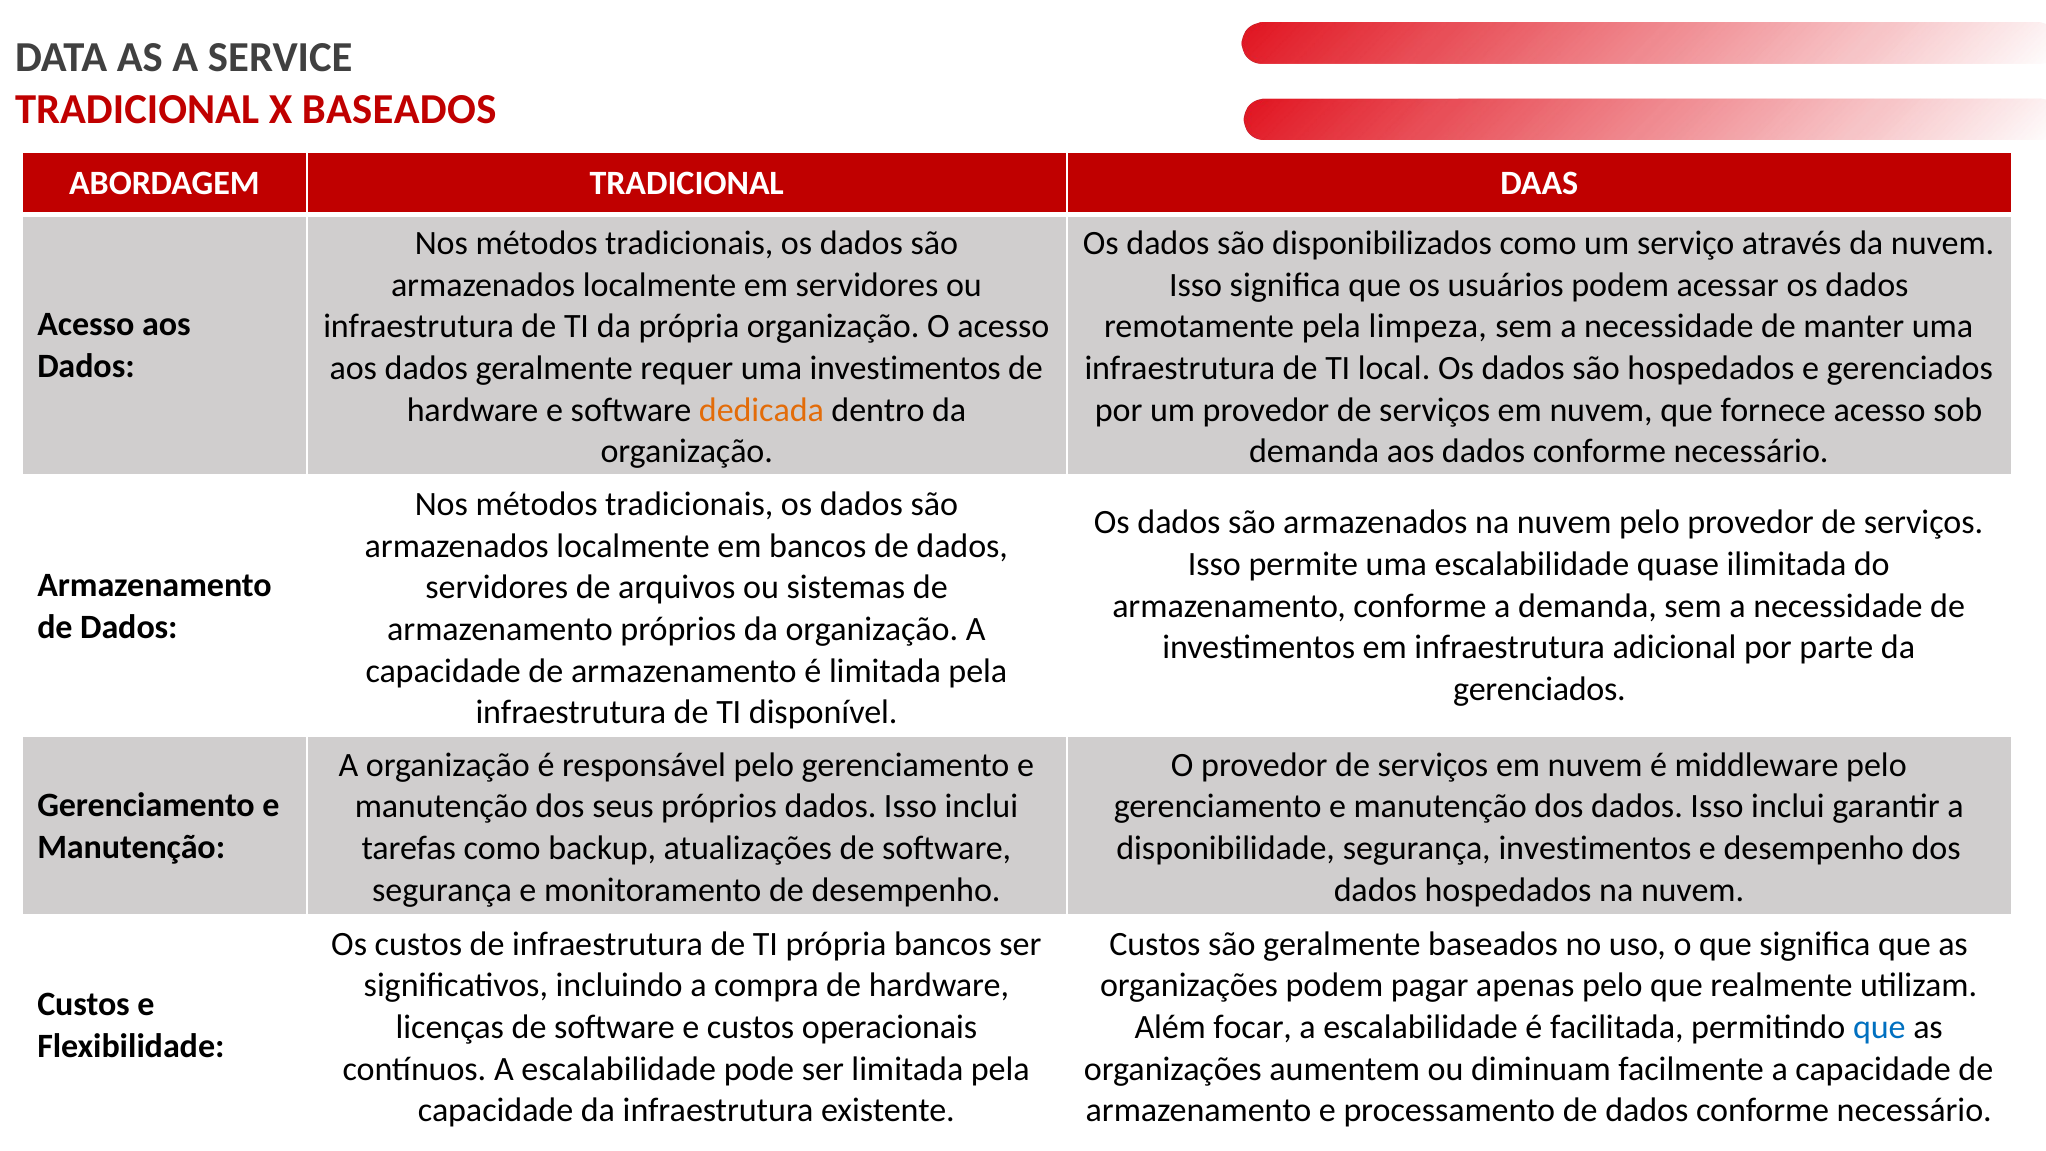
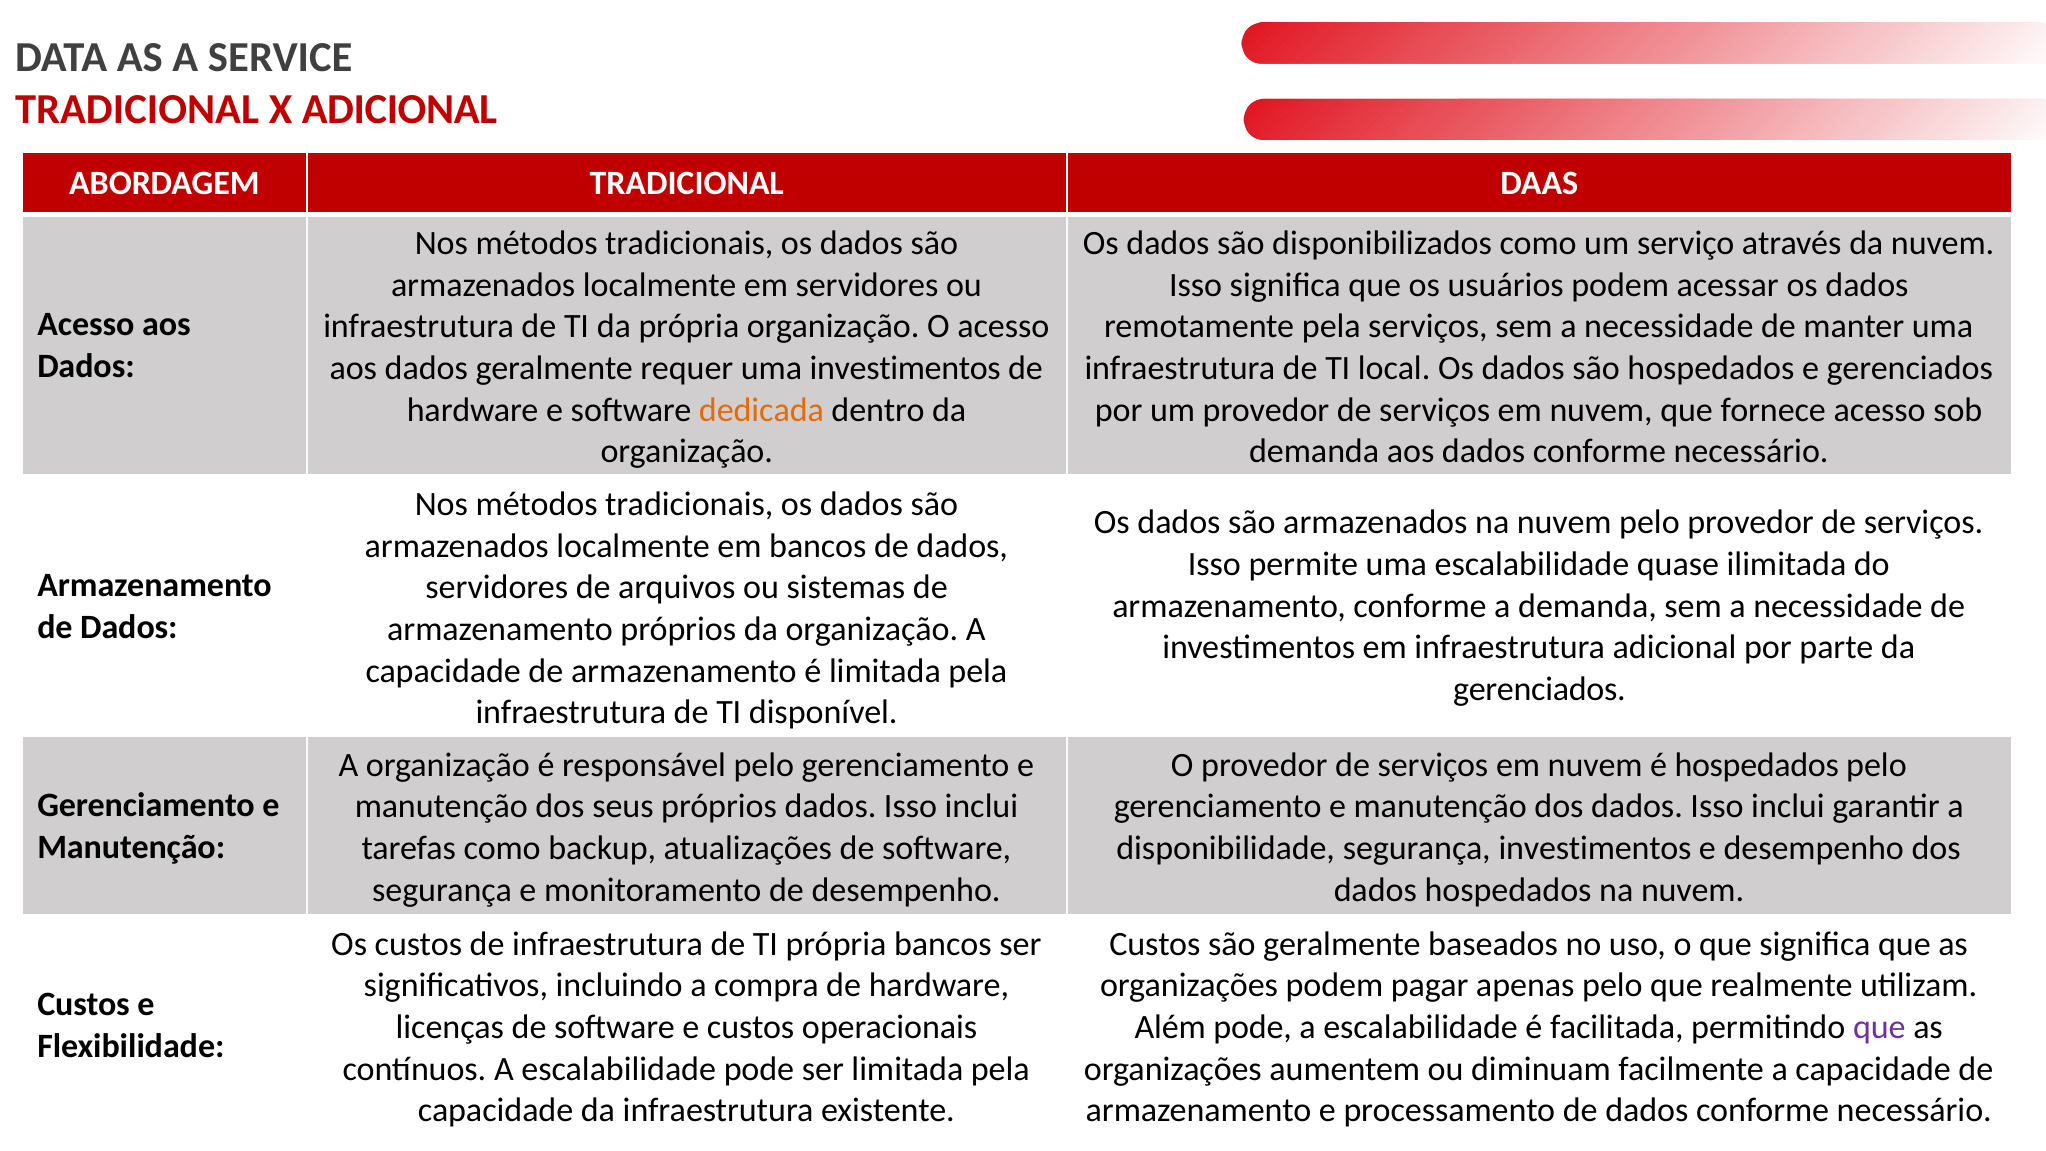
X BASEADOS: BASEADOS -> ADICIONAL (400, 109)
pela limpeza: limpeza -> serviços (1428, 327)
é middleware: middleware -> hospedados (1757, 765)
Além focar: focar -> pode (1253, 1027)
que colour: blue -> purple (1879, 1027)
